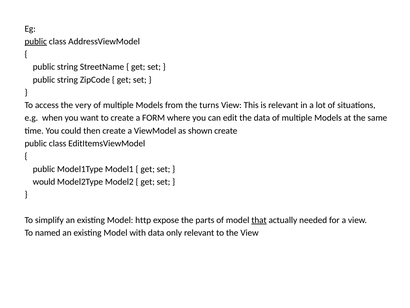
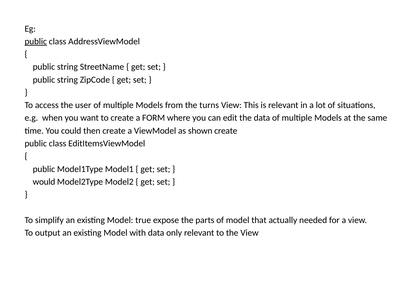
very: very -> user (83, 105)
http: http -> true (143, 220)
that underline: present -> none (259, 220)
named: named -> output (48, 232)
